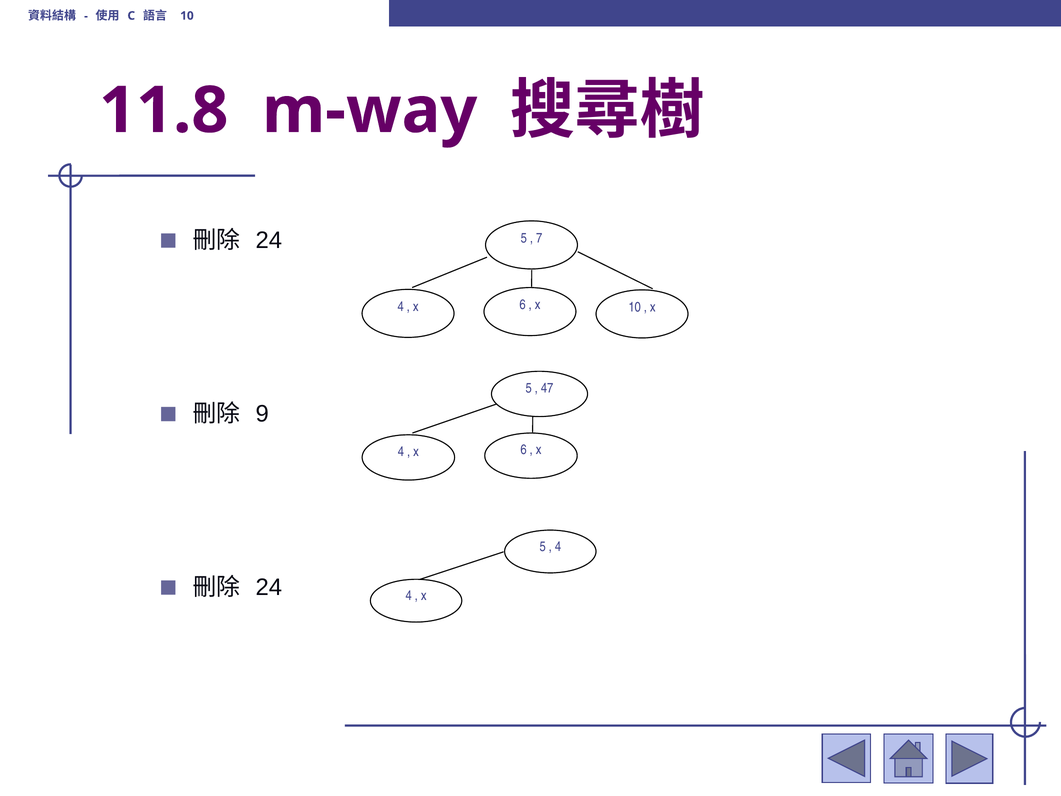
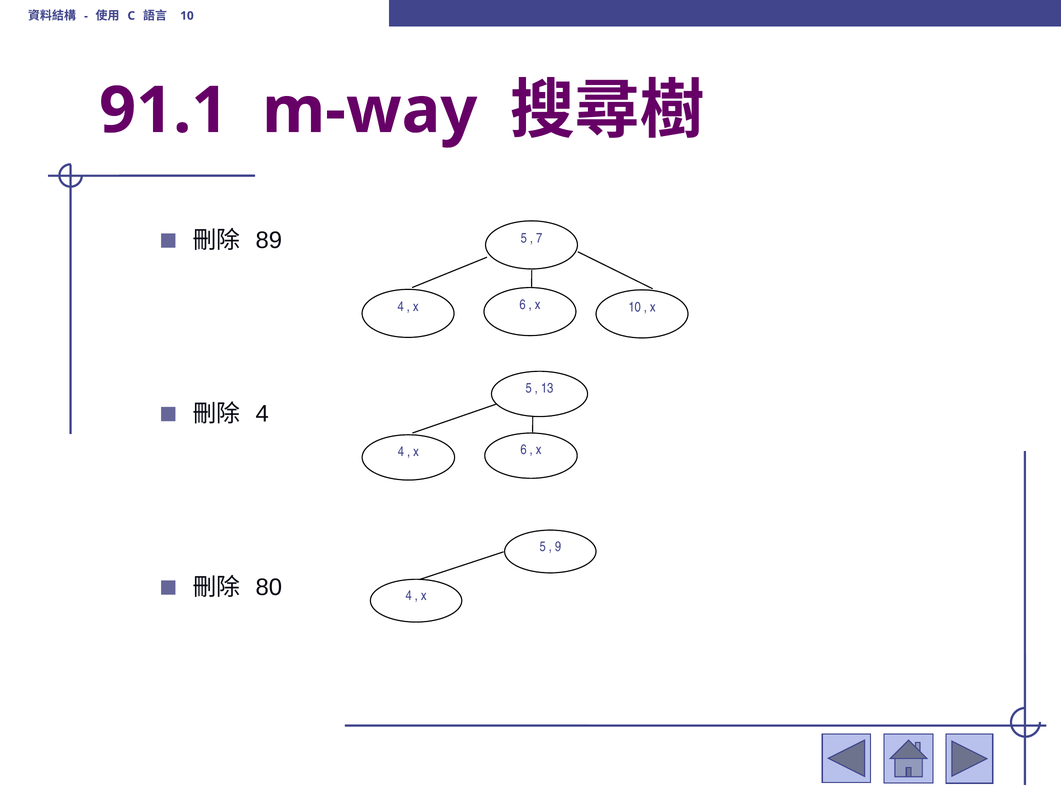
11.8: 11.8 -> 91.1 (164, 111)
24: 24 -> 89 (269, 240)
47: 47 -> 13 (547, 388)
9: 9 -> 4 (262, 414)
4: 4 -> 9 (558, 546)
24: 24 -> 80 (269, 587)
